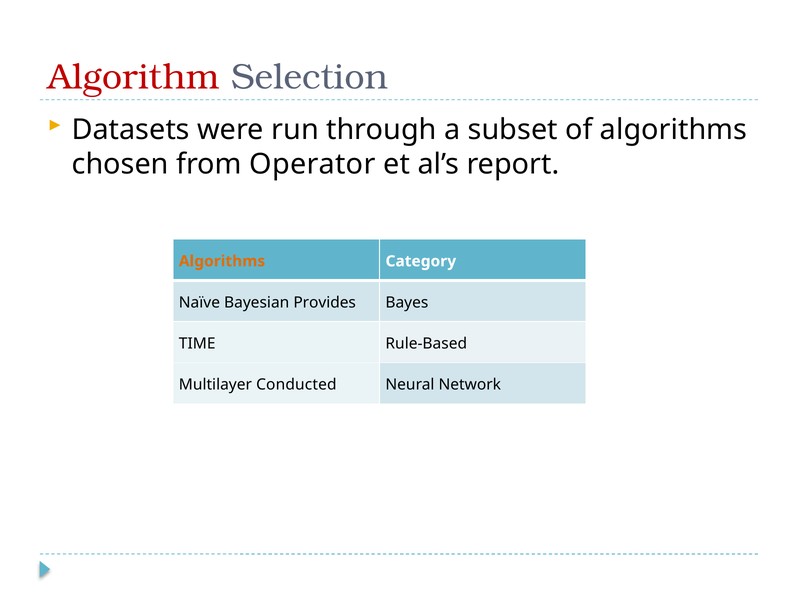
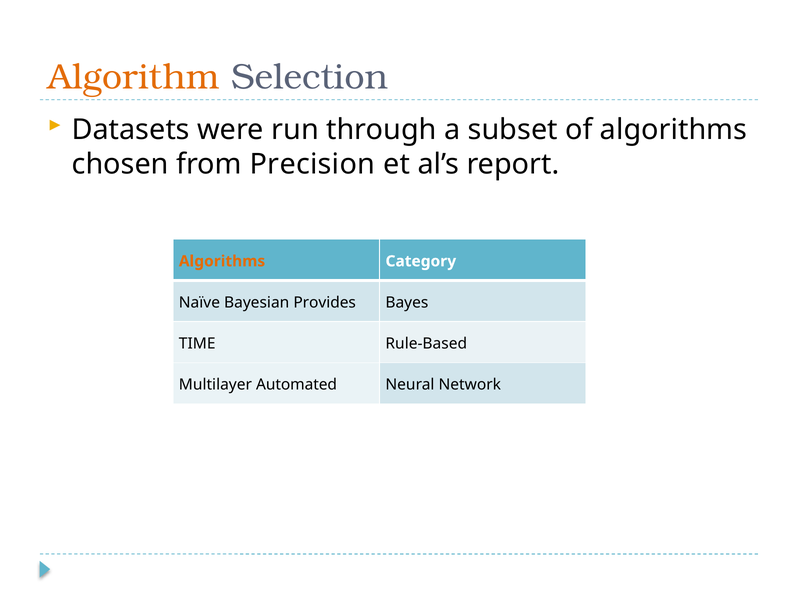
Algorithm colour: red -> orange (134, 77)
Operator: Operator -> Precision (312, 164)
Conducted: Conducted -> Automated (297, 385)
